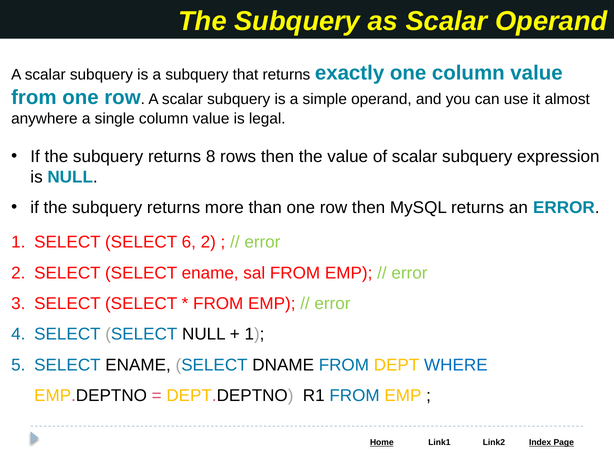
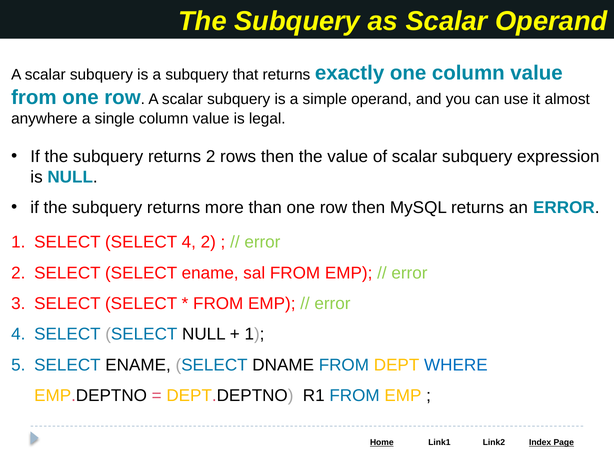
returns 8: 8 -> 2 (211, 157)
SELECT 6: 6 -> 4 (189, 243)
